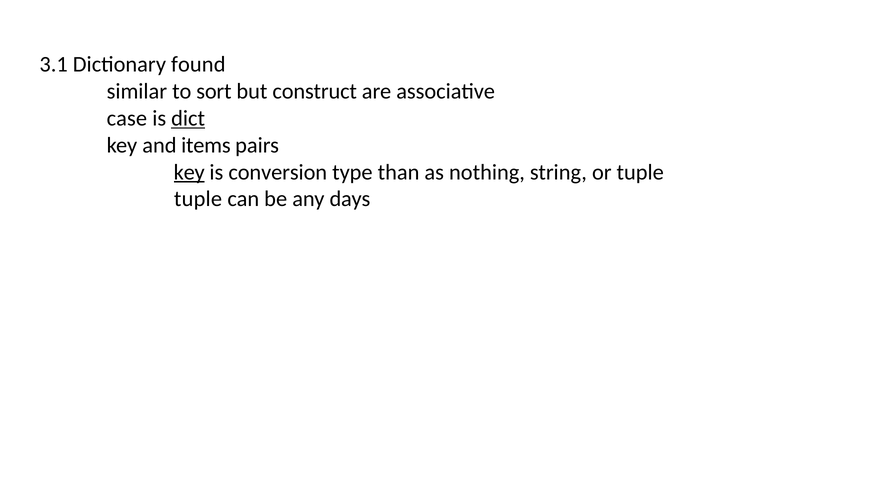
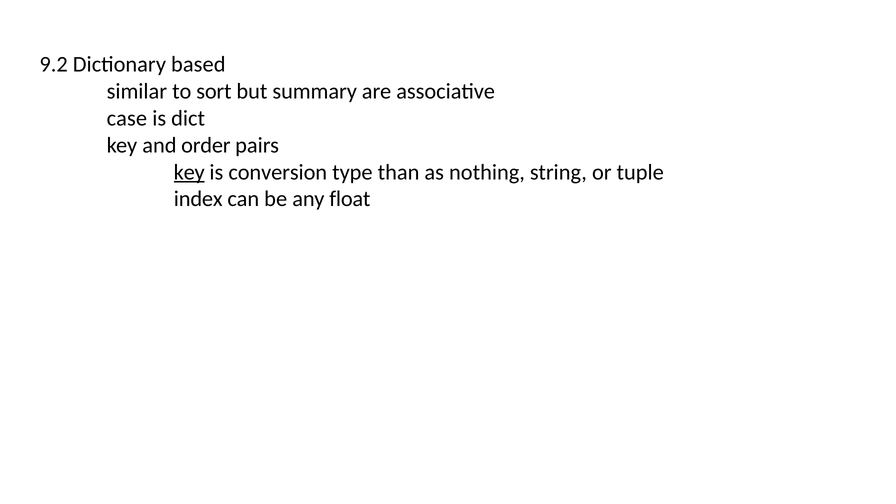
3.1: 3.1 -> 9.2 (54, 65)
found: found -> based (198, 65)
construct: construct -> summary (315, 91)
dict underline: present -> none (188, 118)
items: items -> order (206, 145)
tuple: tuple -> index (198, 199)
days: days -> float (350, 199)
